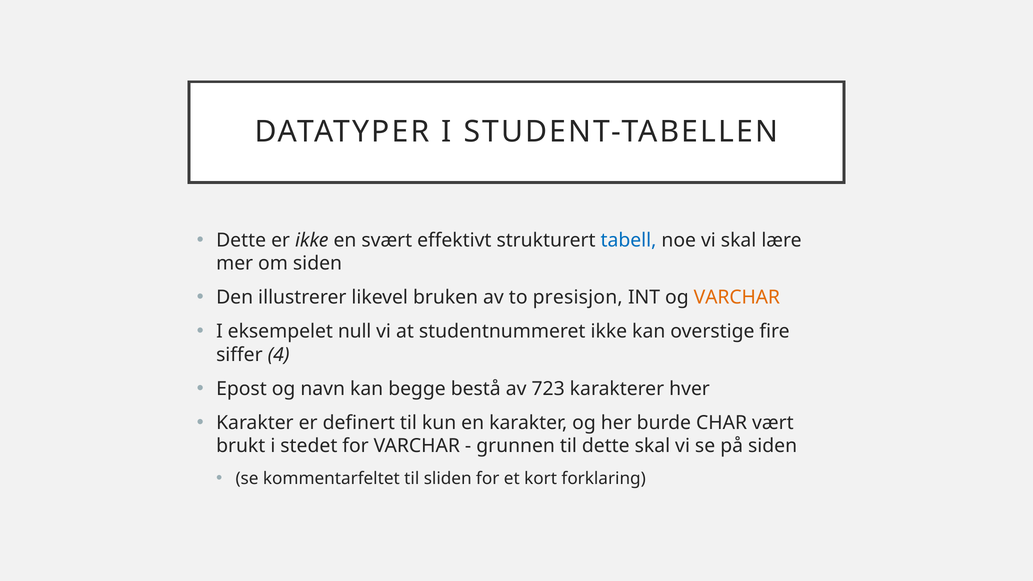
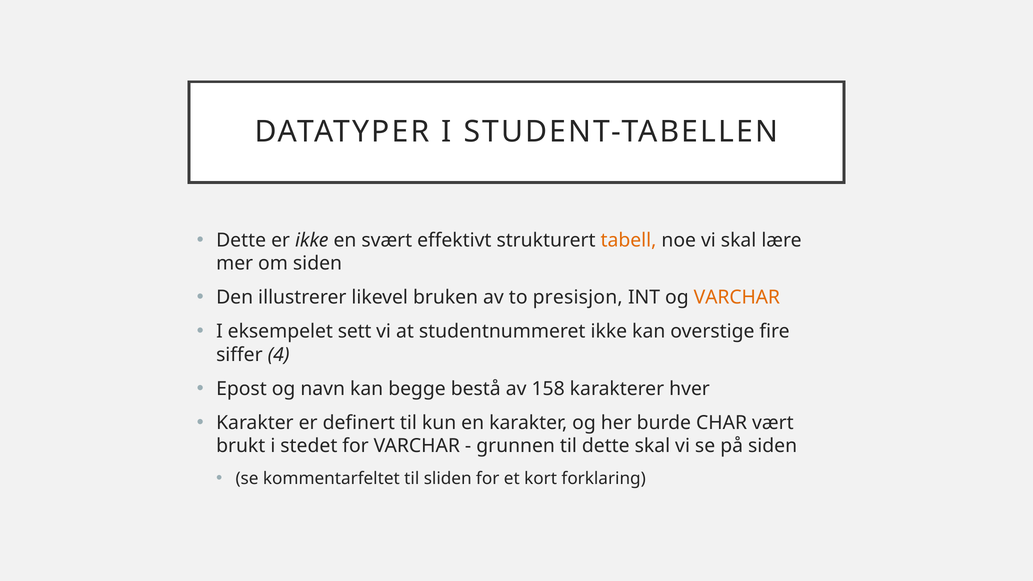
tabell colour: blue -> orange (628, 240)
null: null -> sett (355, 332)
723: 723 -> 158 (548, 389)
